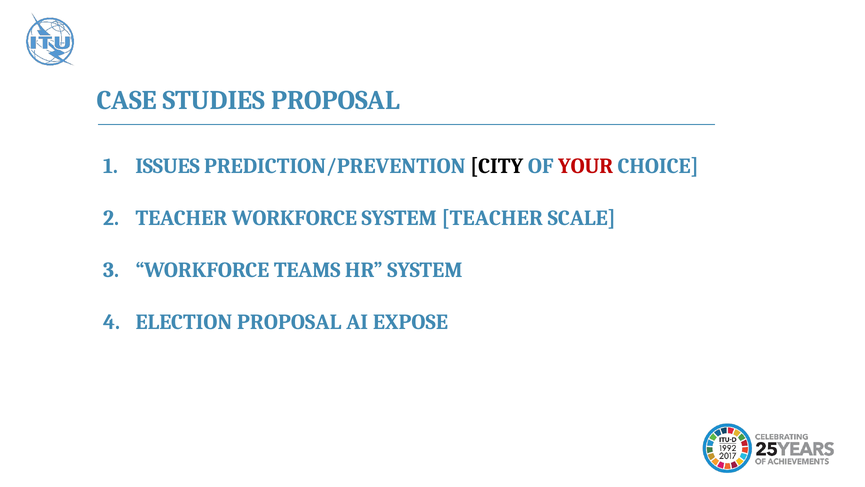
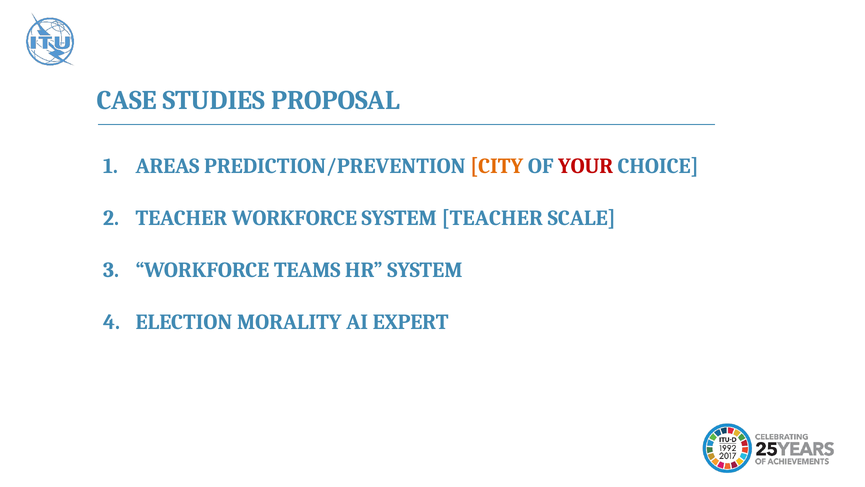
ISSUES: ISSUES -> AREAS (167, 166)
CITY colour: black -> orange (497, 166)
ELECTION PROPOSAL: PROPOSAL -> MORALITY (289, 322)
EXPOSE: EXPOSE -> EXPERT (411, 322)
